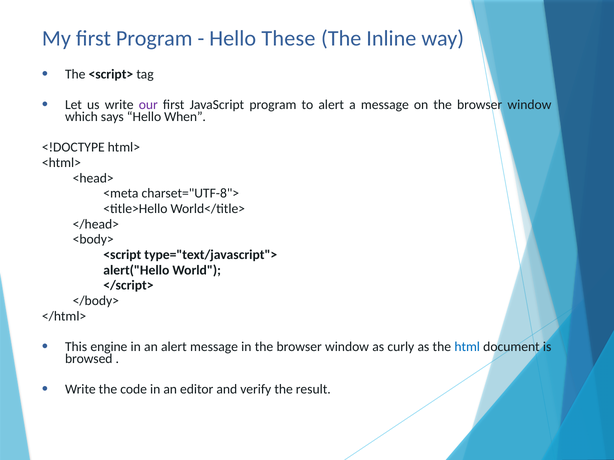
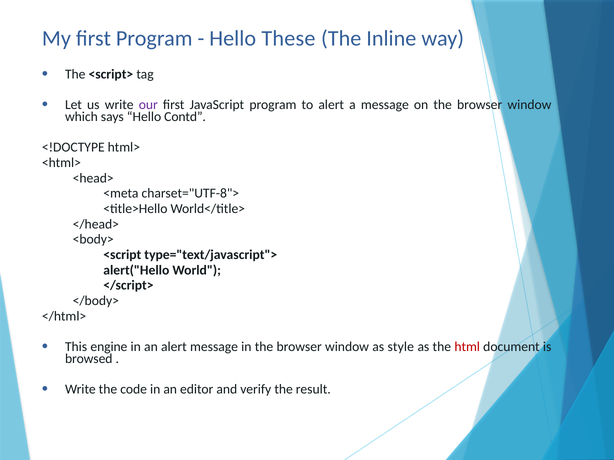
When: When -> Contd (185, 117)
curly: curly -> style (401, 347)
html colour: blue -> red (467, 347)
